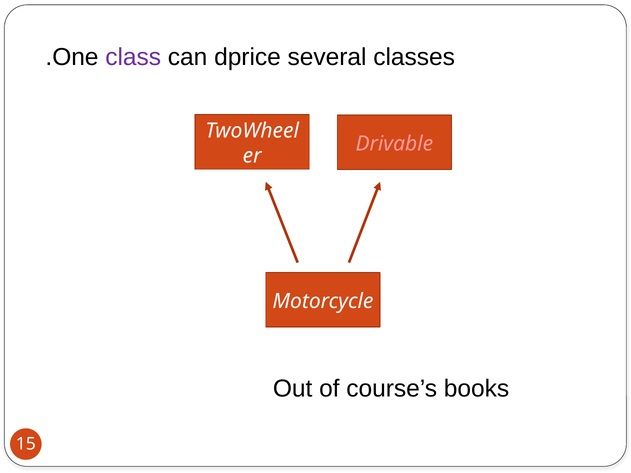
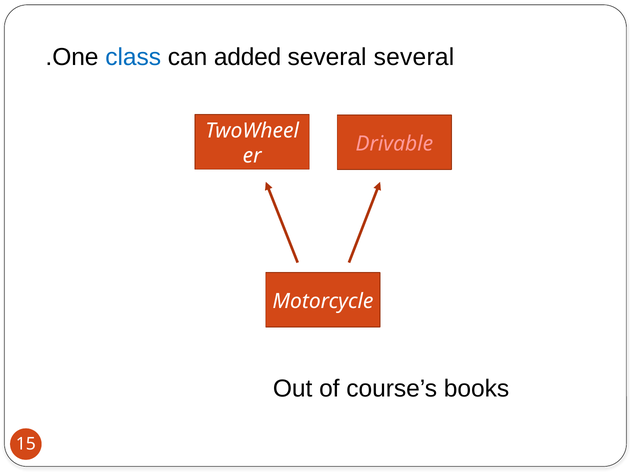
class colour: purple -> blue (133, 57)
dprice: dprice -> added (248, 57)
several classes: classes -> several (414, 57)
